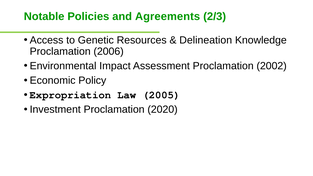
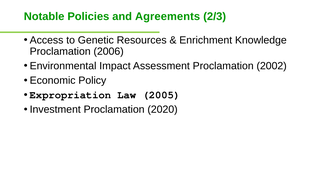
Delineation: Delineation -> Enrichment (206, 40)
